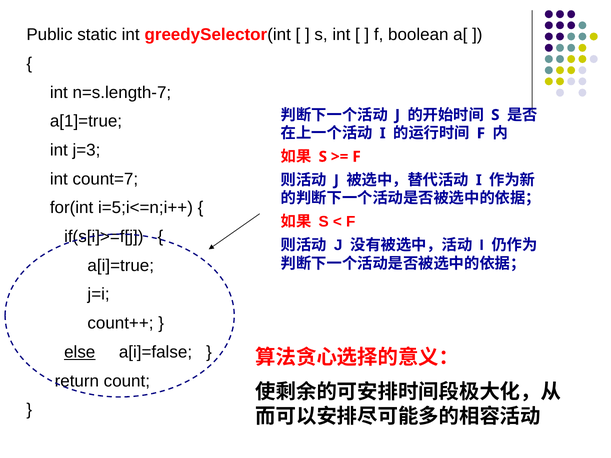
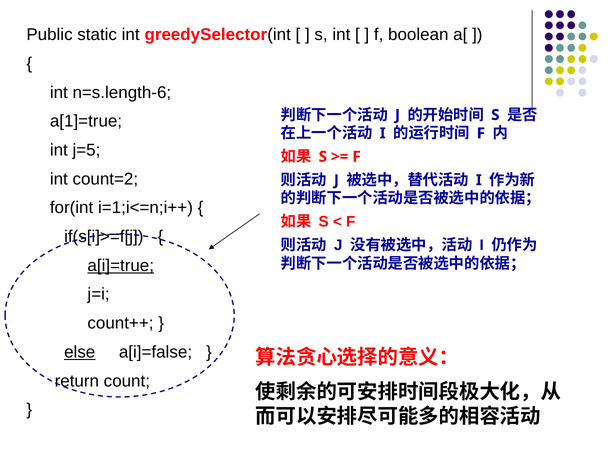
n=s.length-7: n=s.length-7 -> n=s.length-6 (122, 92)
j=3: j=3 -> j=5 (86, 150)
count=7: count=7 -> count=2 (105, 179)
i=5;i<=n;i++: i=5;i<=n;i++ -> i=1;i<=n;i++ (145, 208)
a[i]=true underline: none -> present (121, 266)
